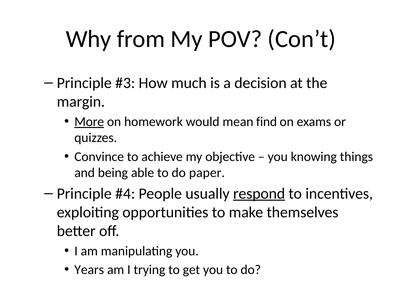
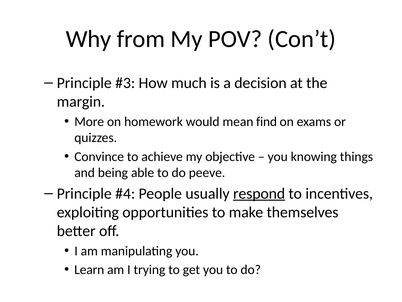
More underline: present -> none (89, 122)
paper: paper -> peeve (207, 172)
Years: Years -> Learn (89, 269)
